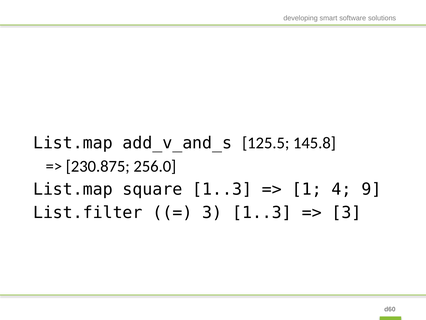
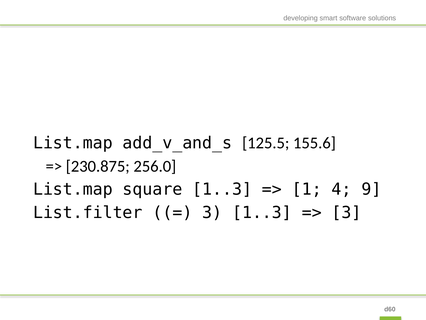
145.8: 145.8 -> 155.6 (314, 143)
